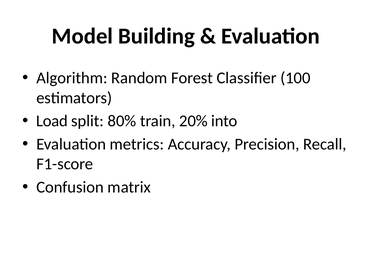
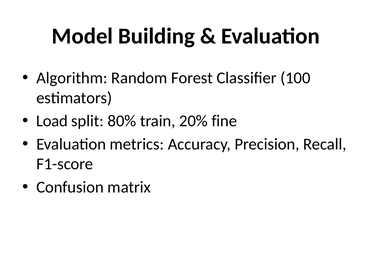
into: into -> fine (224, 121)
